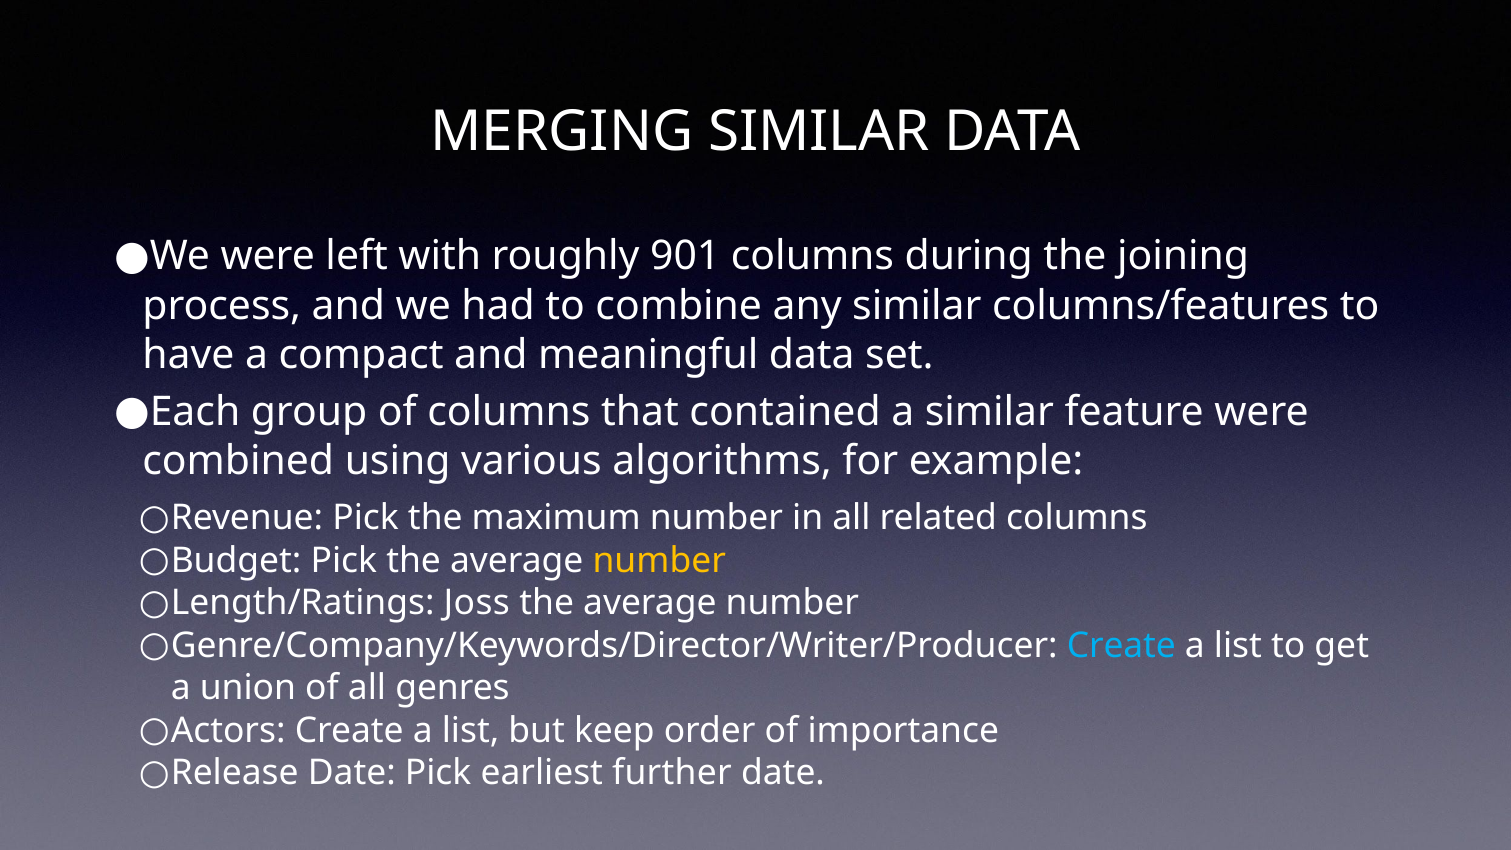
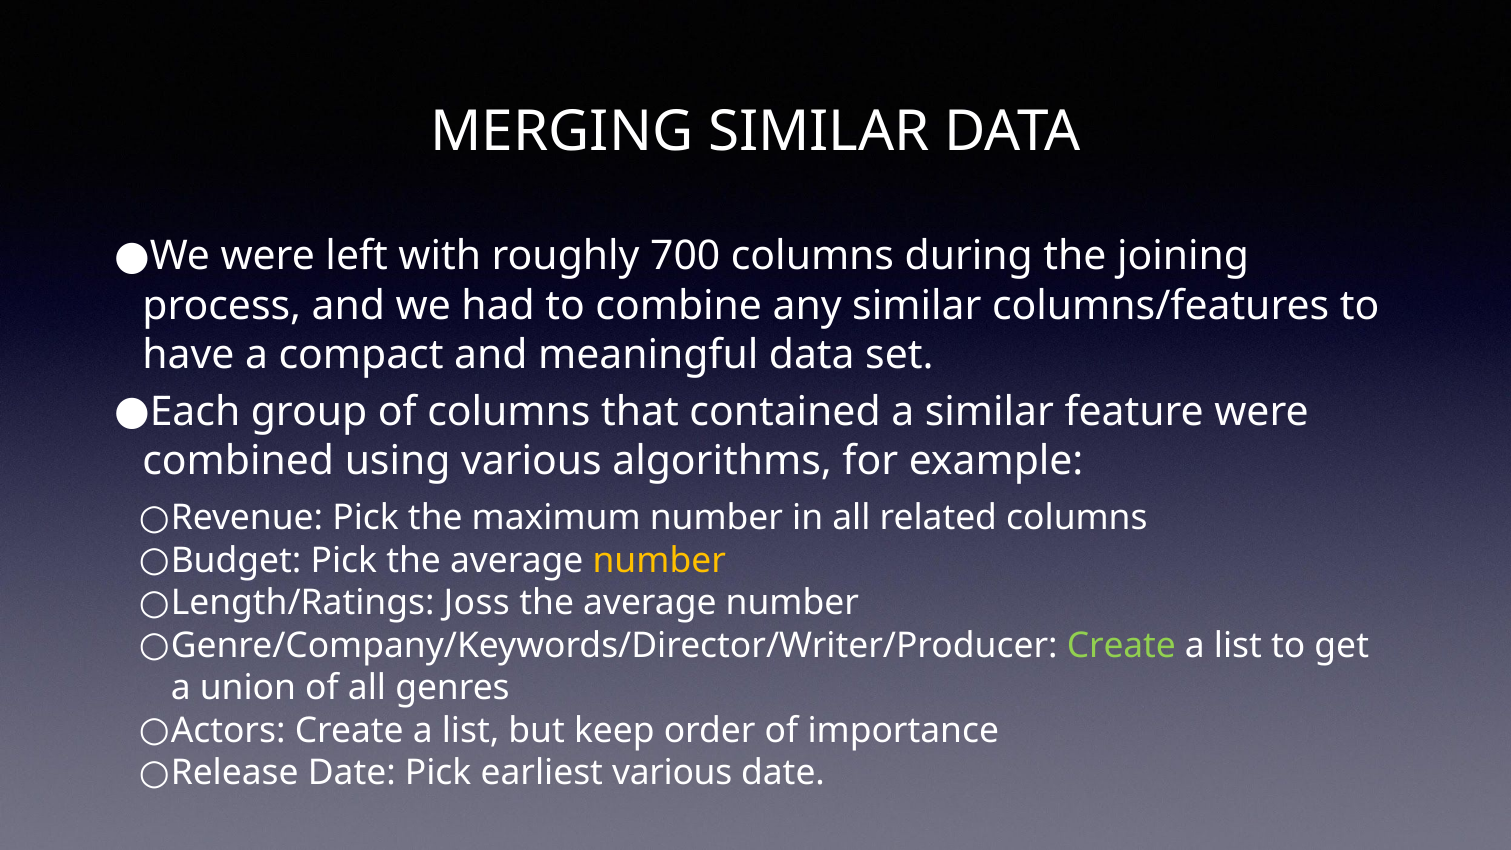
901: 901 -> 700 (685, 256)
Create colour: light blue -> light green (1121, 645)
earliest further: further -> various (672, 773)
